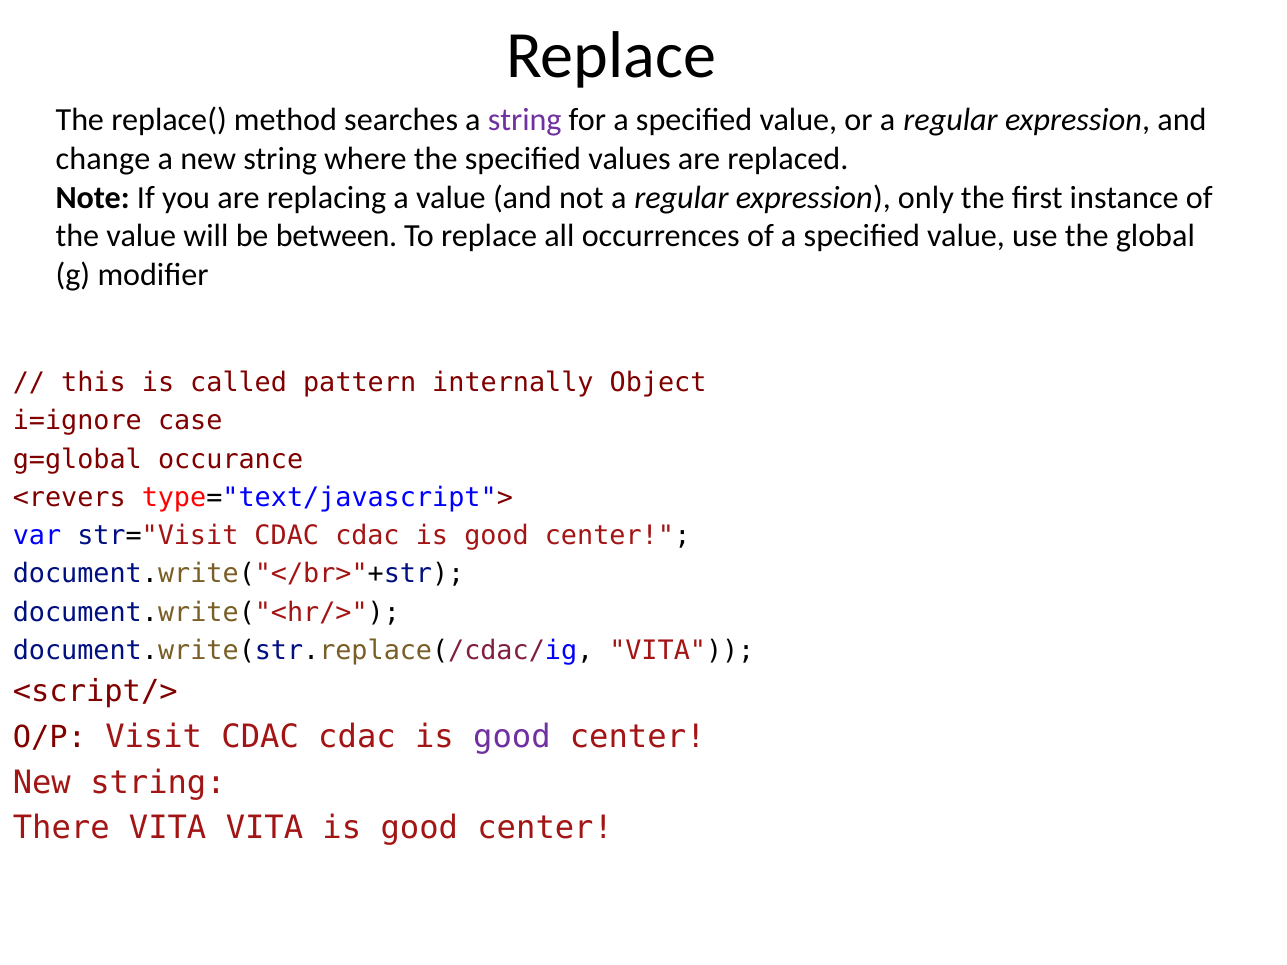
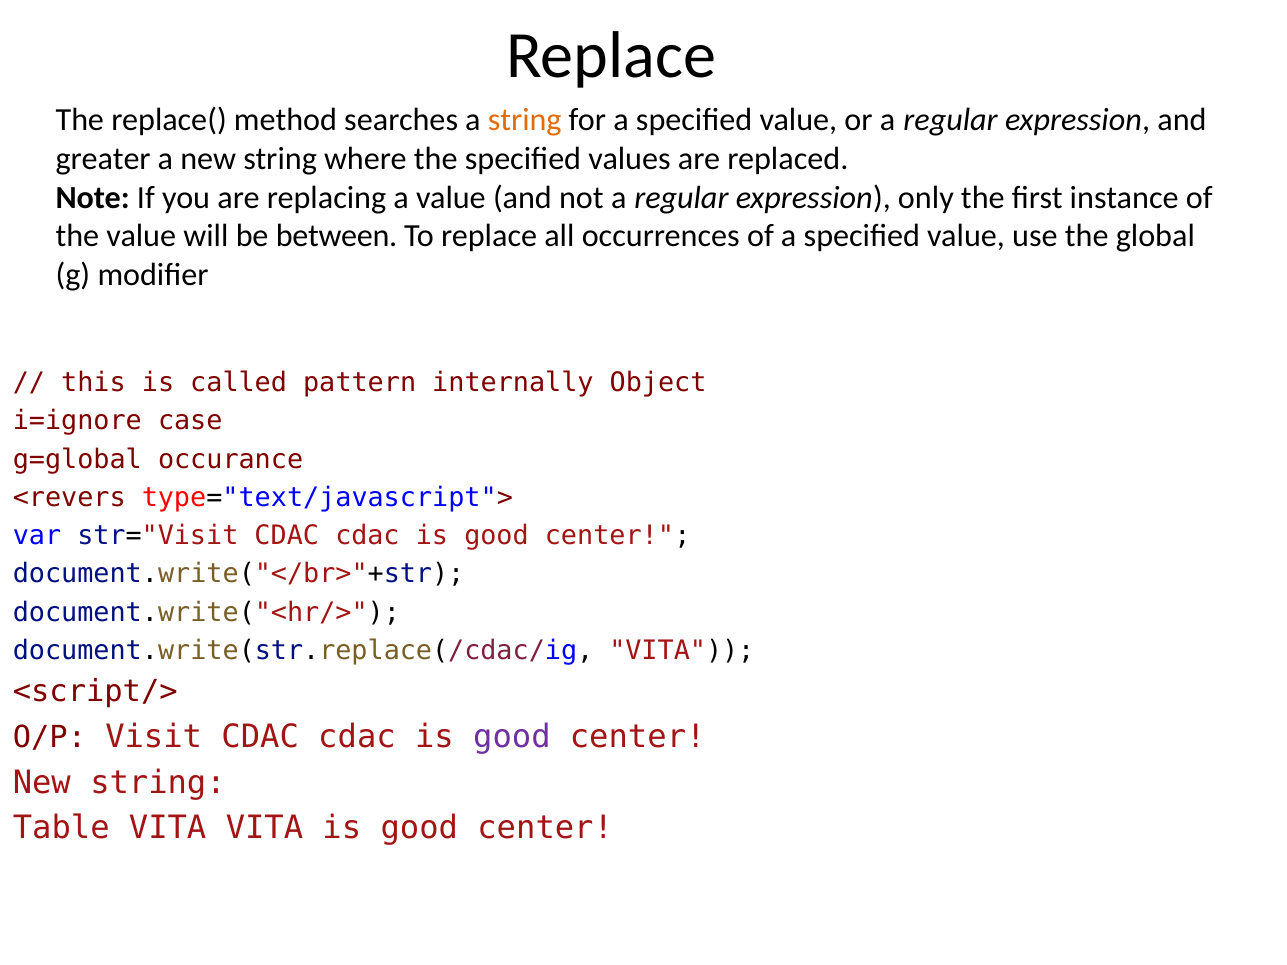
string colour: purple -> orange (525, 120)
change: change -> greater (103, 159)
There: There -> Table (61, 828)
